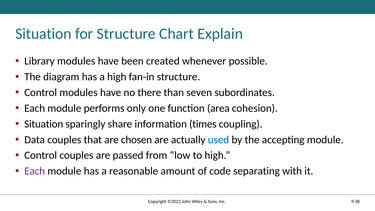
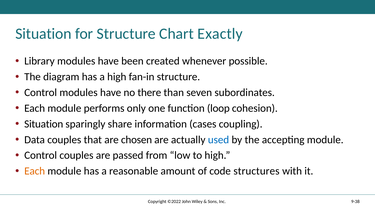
Explain: Explain -> Exactly (220, 34)
area: area -> loop (218, 108)
times: times -> cases (203, 124)
Each colour: purple -> orange (35, 171)
separating: separating -> structures (256, 171)
